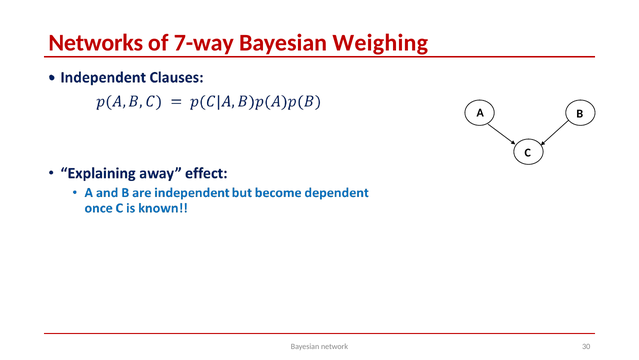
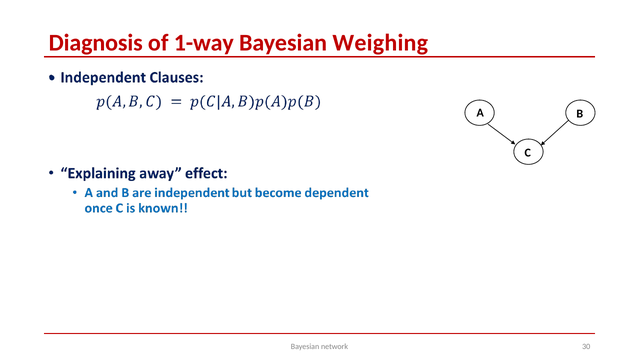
Networks: Networks -> Diagnosis (96, 43)
7-way: 7-way -> 1-way (204, 43)
